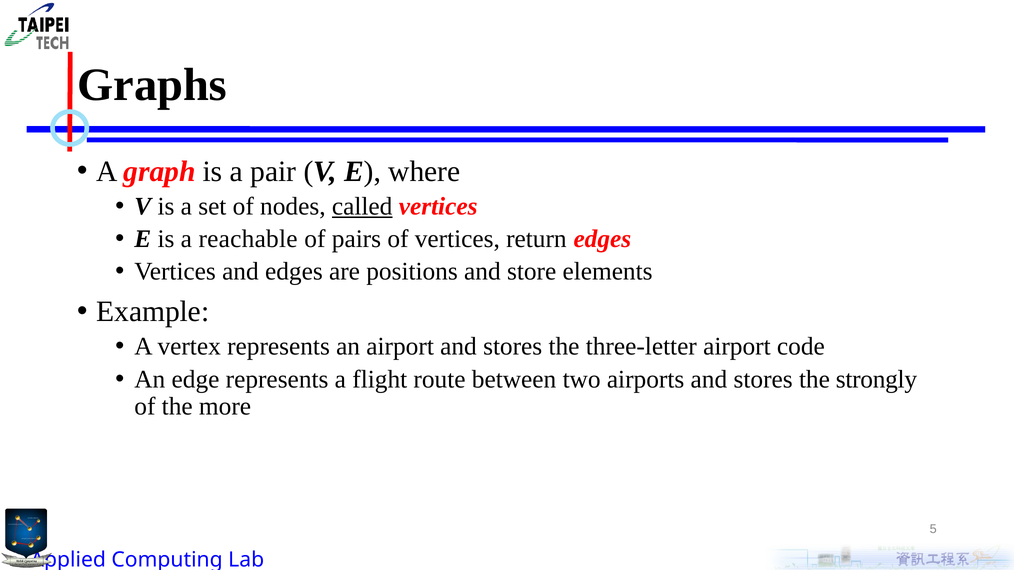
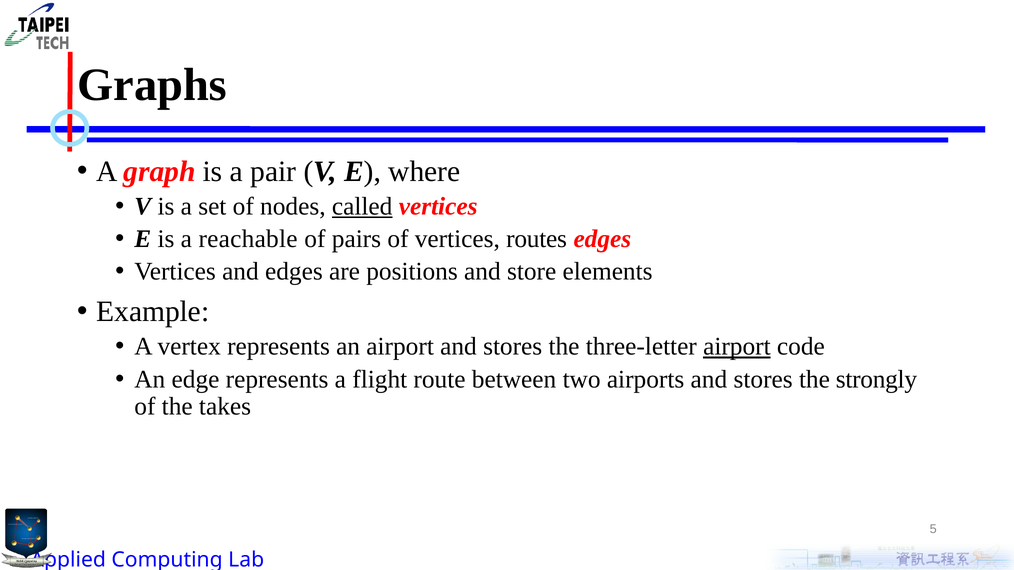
return: return -> routes (537, 239)
airport underline: none -> present (737, 347)
more: more -> takes (225, 407)
